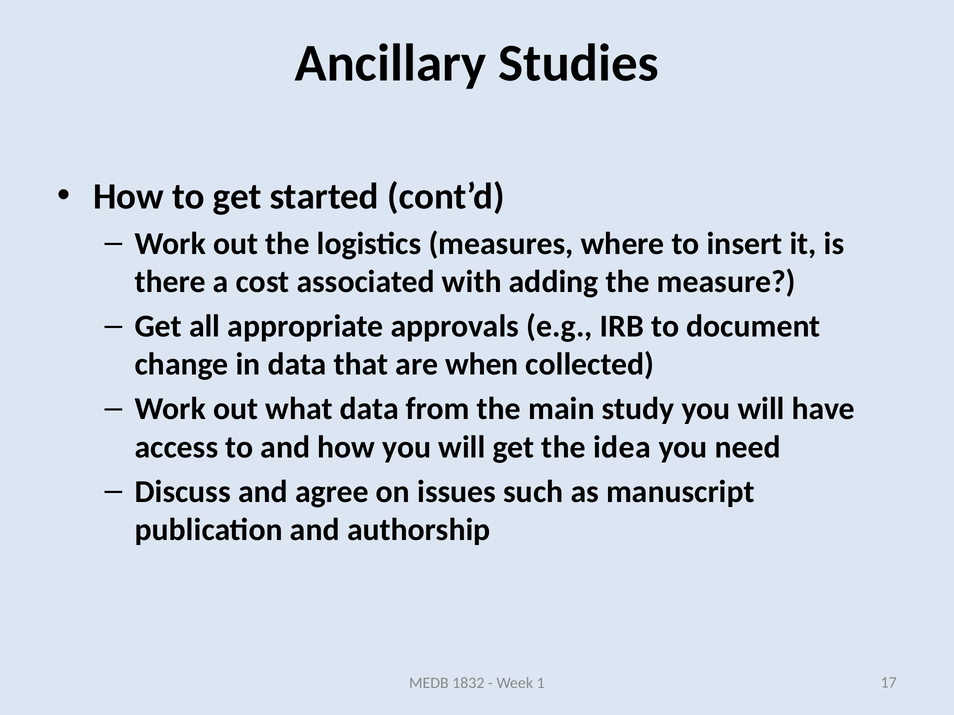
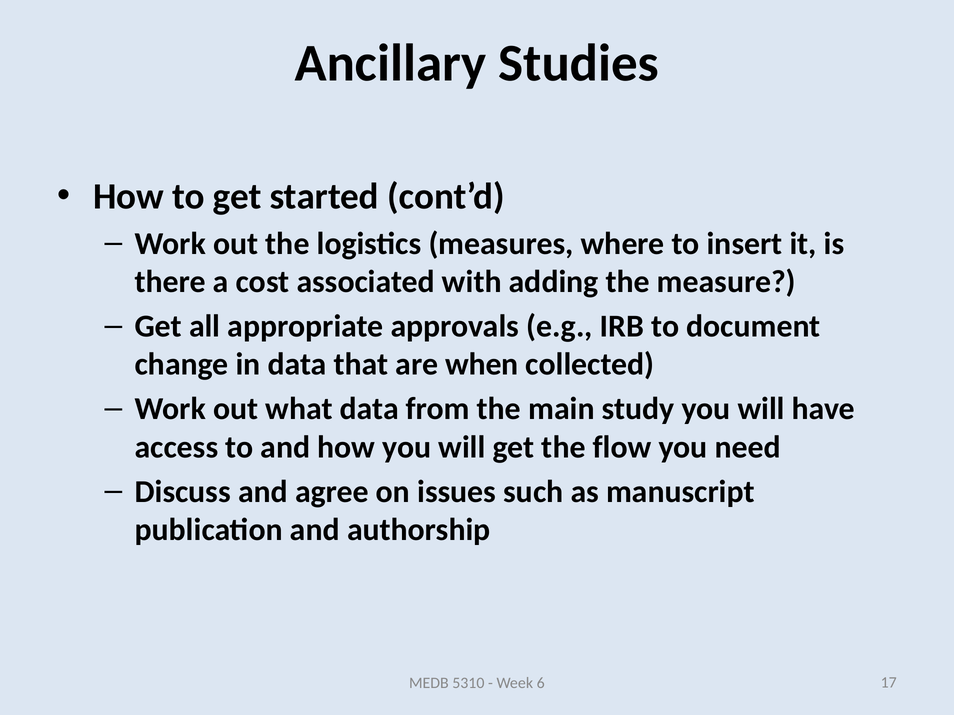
idea: idea -> flow (622, 447)
1832: 1832 -> 5310 (468, 683)
1: 1 -> 6 (541, 683)
